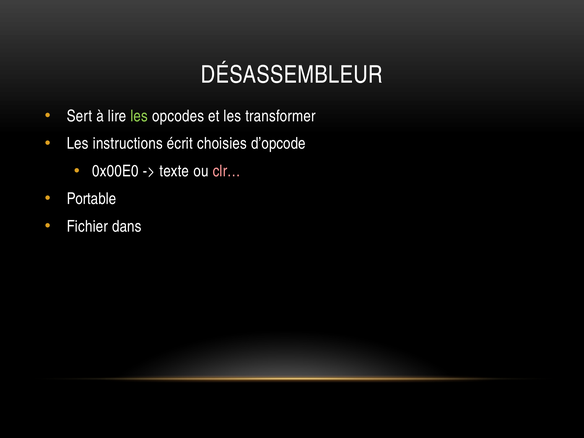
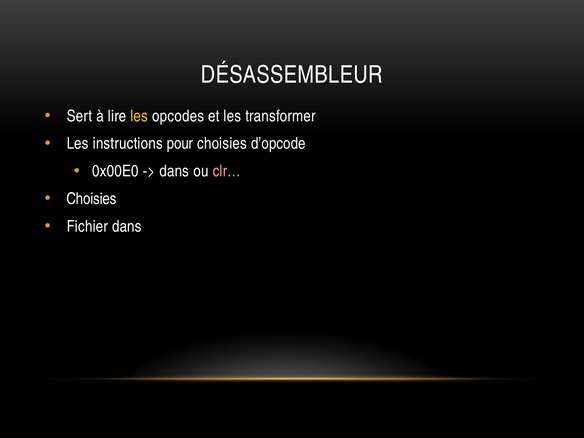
les colour: light green -> yellow (139, 116)
écrit: écrit -> pour (180, 144)
texte: texte -> dans (174, 171)
Portable: Portable -> Choisies (91, 199)
